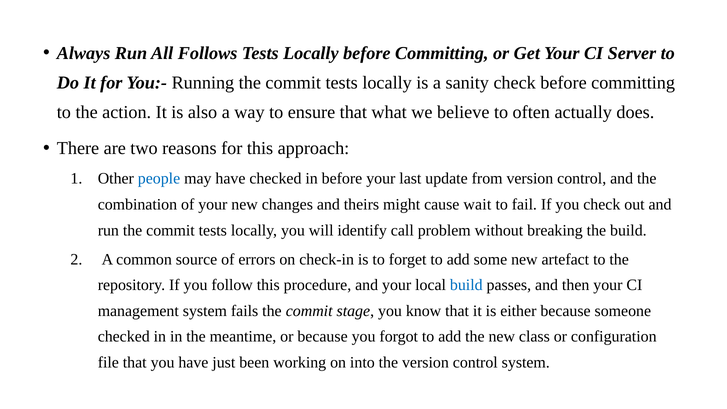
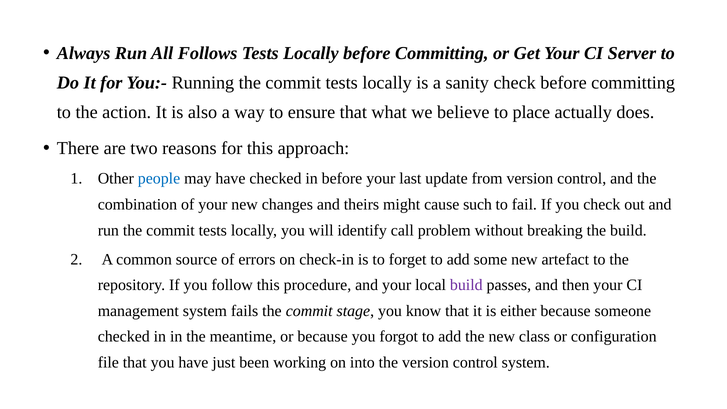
often: often -> place (531, 112)
wait: wait -> such (478, 204)
build colour: blue -> purple (466, 285)
